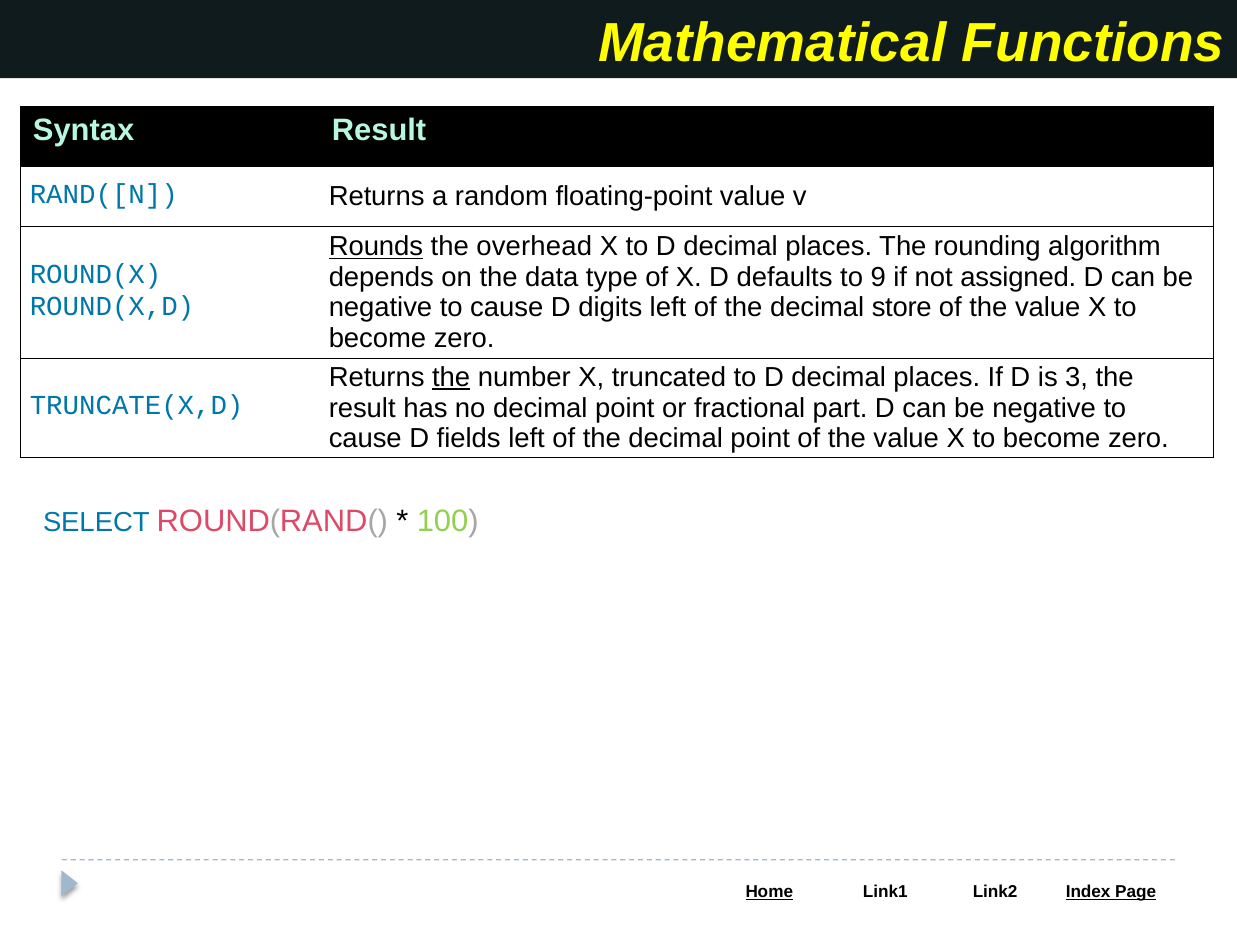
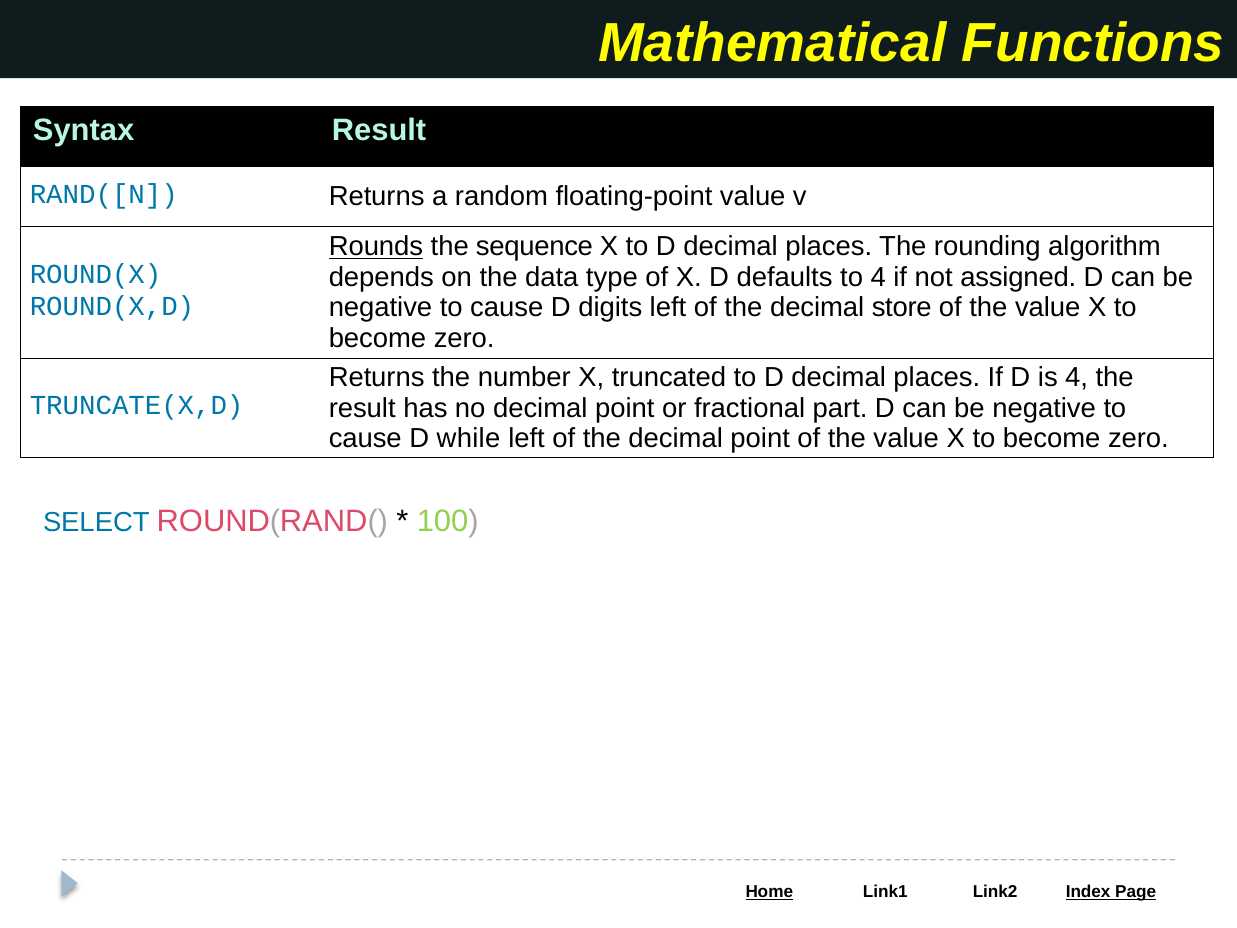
overhead: overhead -> sequence (534, 247)
to 9: 9 -> 4 (878, 277)
the underline: present -> none (451, 377)
is 3: 3 -> 4 (1077, 377)
fields: fields -> while (469, 438)
